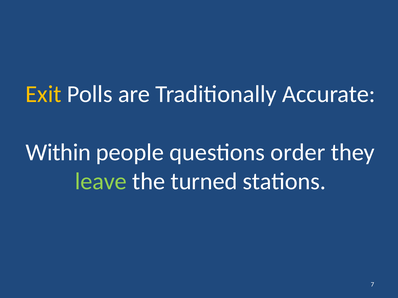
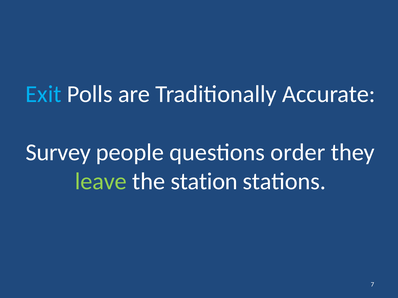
Exit colour: yellow -> light blue (43, 94)
Within: Within -> Survey (58, 153)
turned: turned -> station (204, 182)
